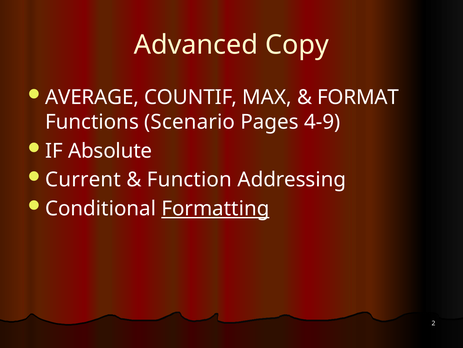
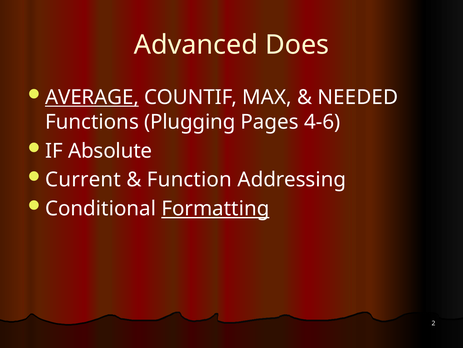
Copy: Copy -> Does (297, 45)
AVERAGE underline: none -> present (92, 97)
FORMAT: FORMAT -> NEEDED (358, 97)
Scenario: Scenario -> Plugging (190, 122)
4-9: 4-9 -> 4-6 (322, 122)
